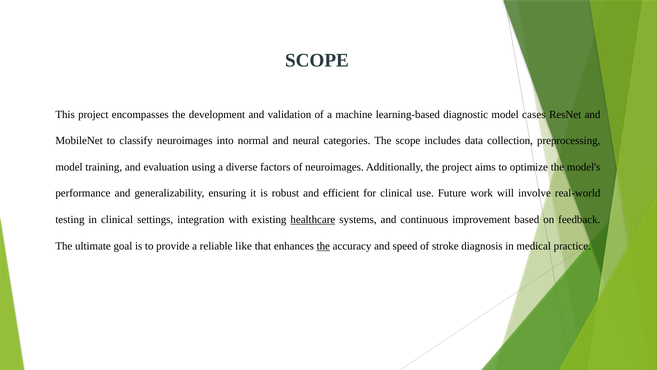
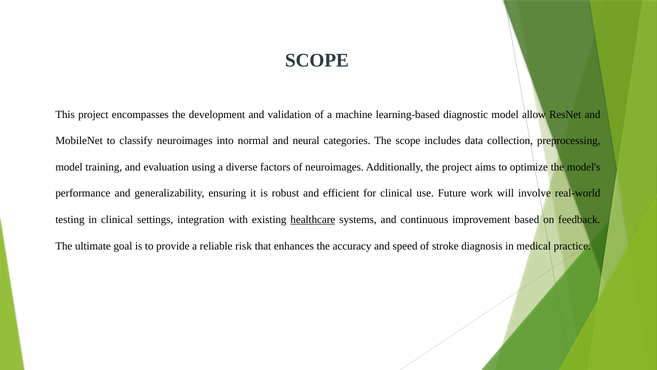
cases: cases -> allow (534, 114)
like: like -> risk (244, 246)
the underline: present -> none (323, 246)
